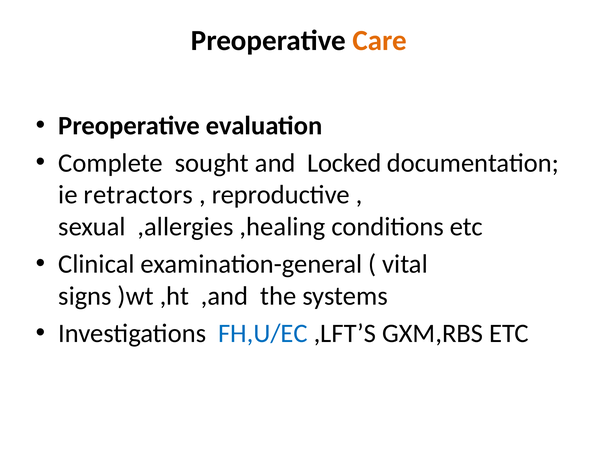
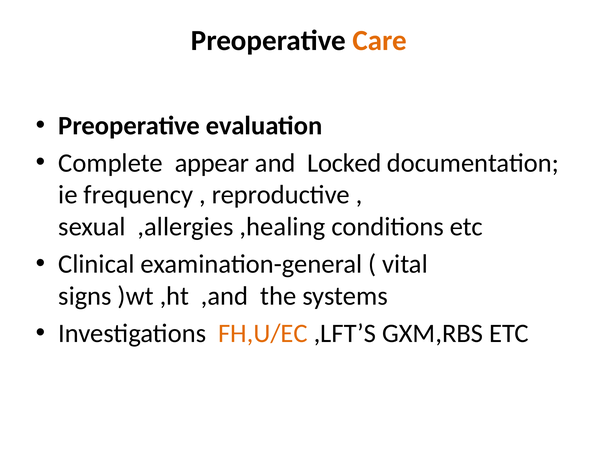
sought: sought -> appear (212, 163)
retractors: retractors -> frequency (138, 195)
FH,U/EC colour: blue -> orange (263, 333)
